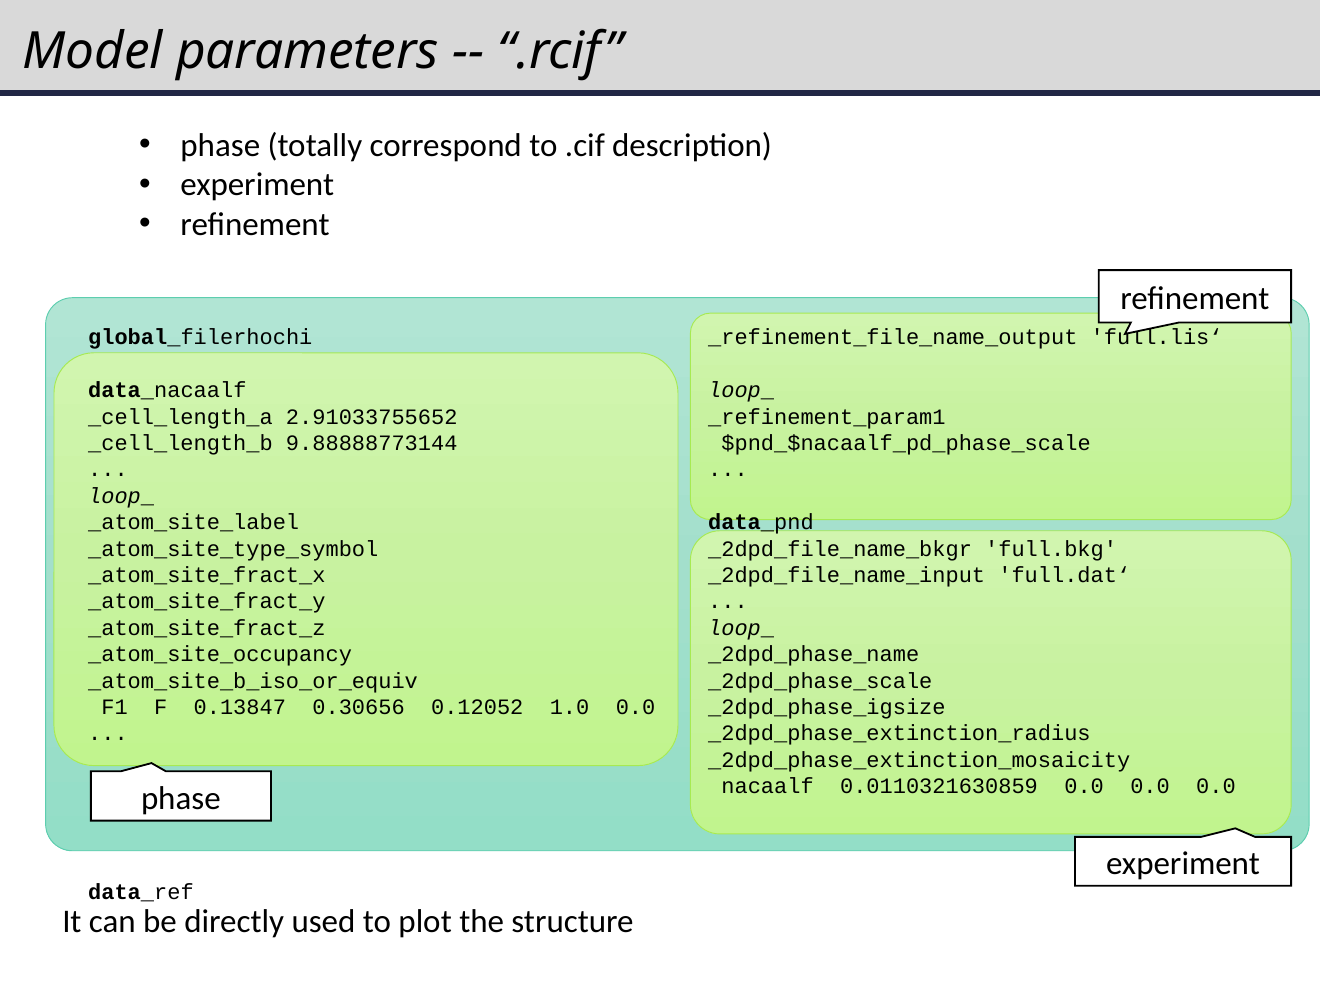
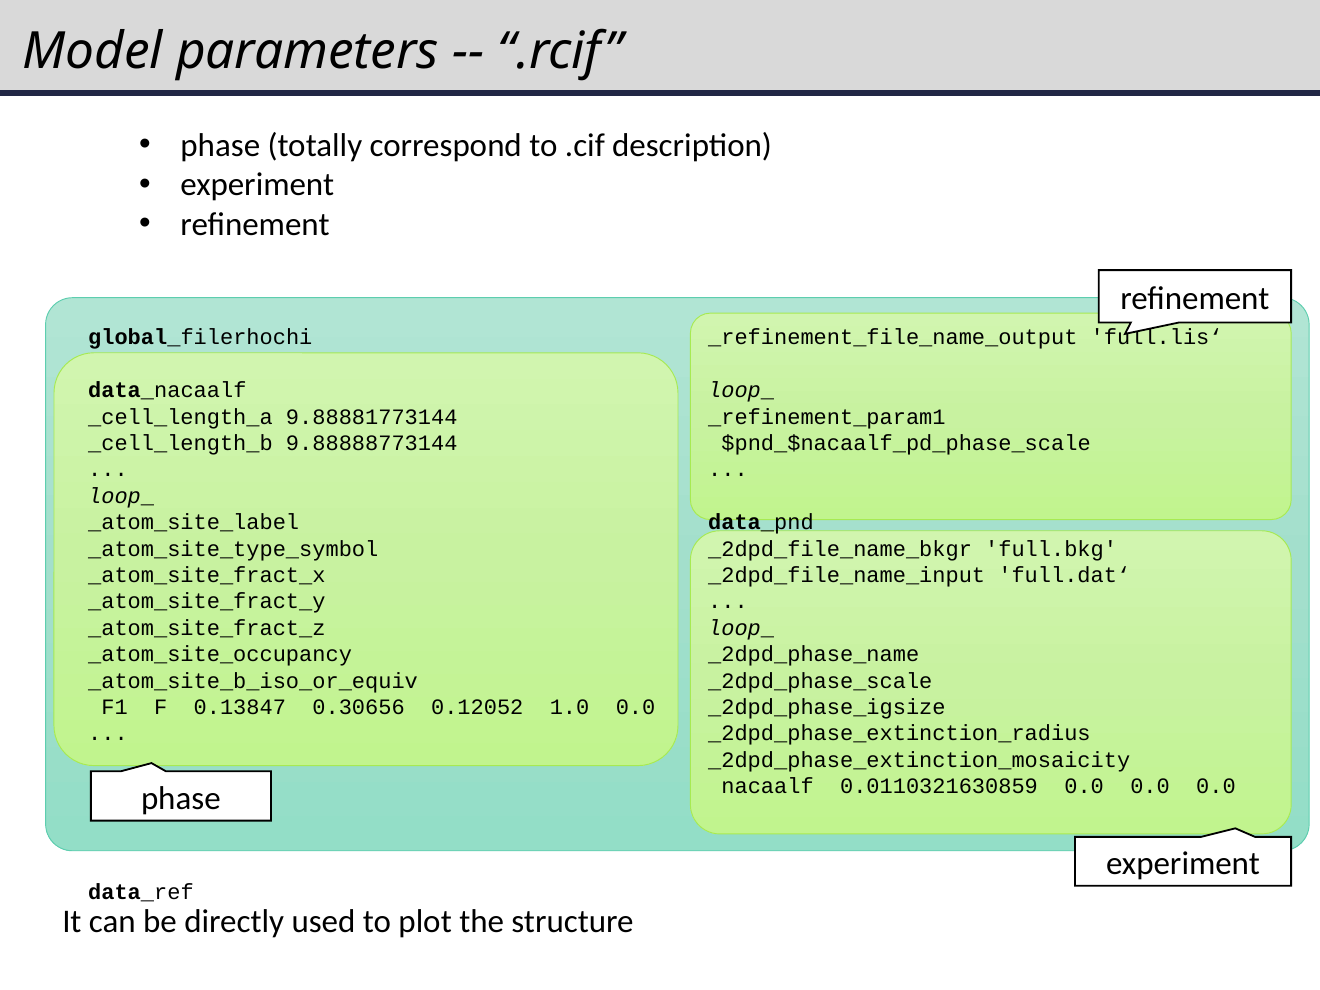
2.91033755652: 2.91033755652 -> 9.88881773144 (372, 417)
